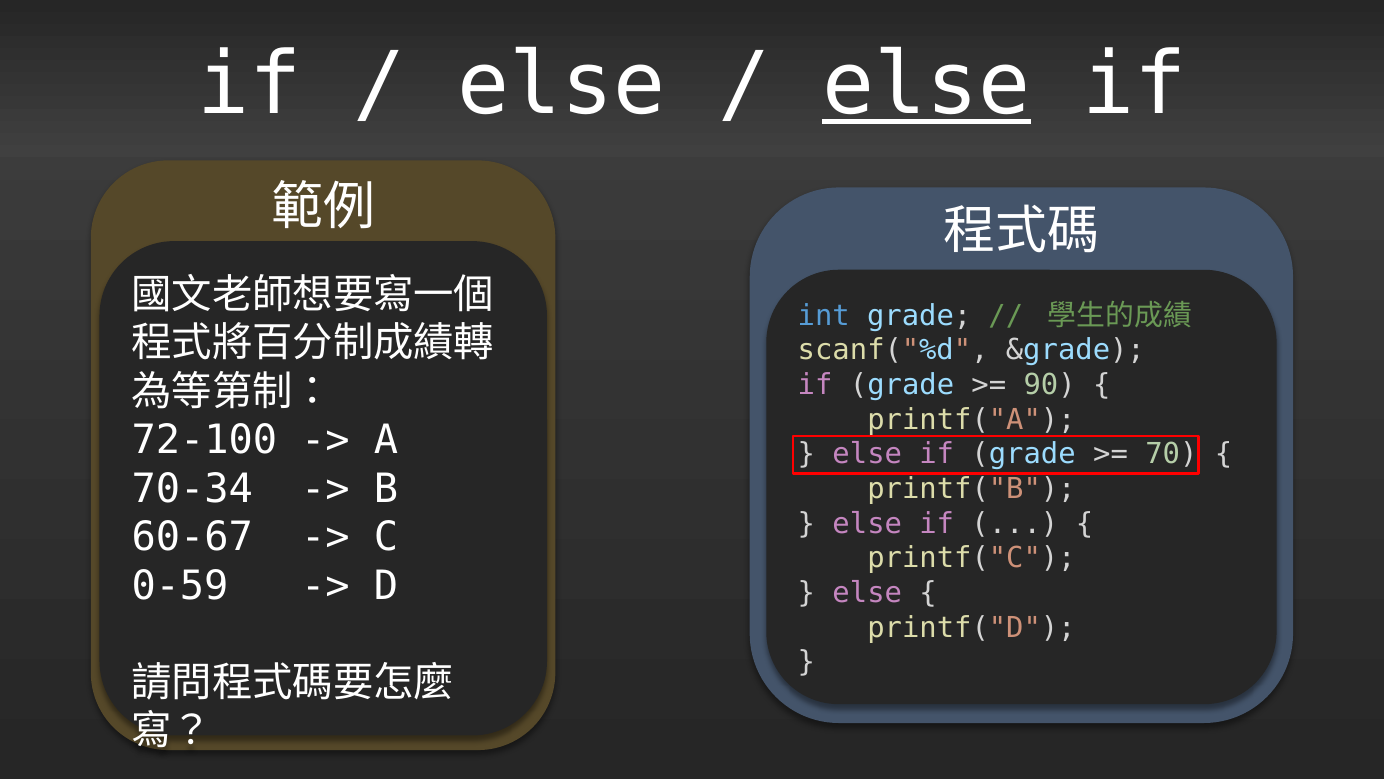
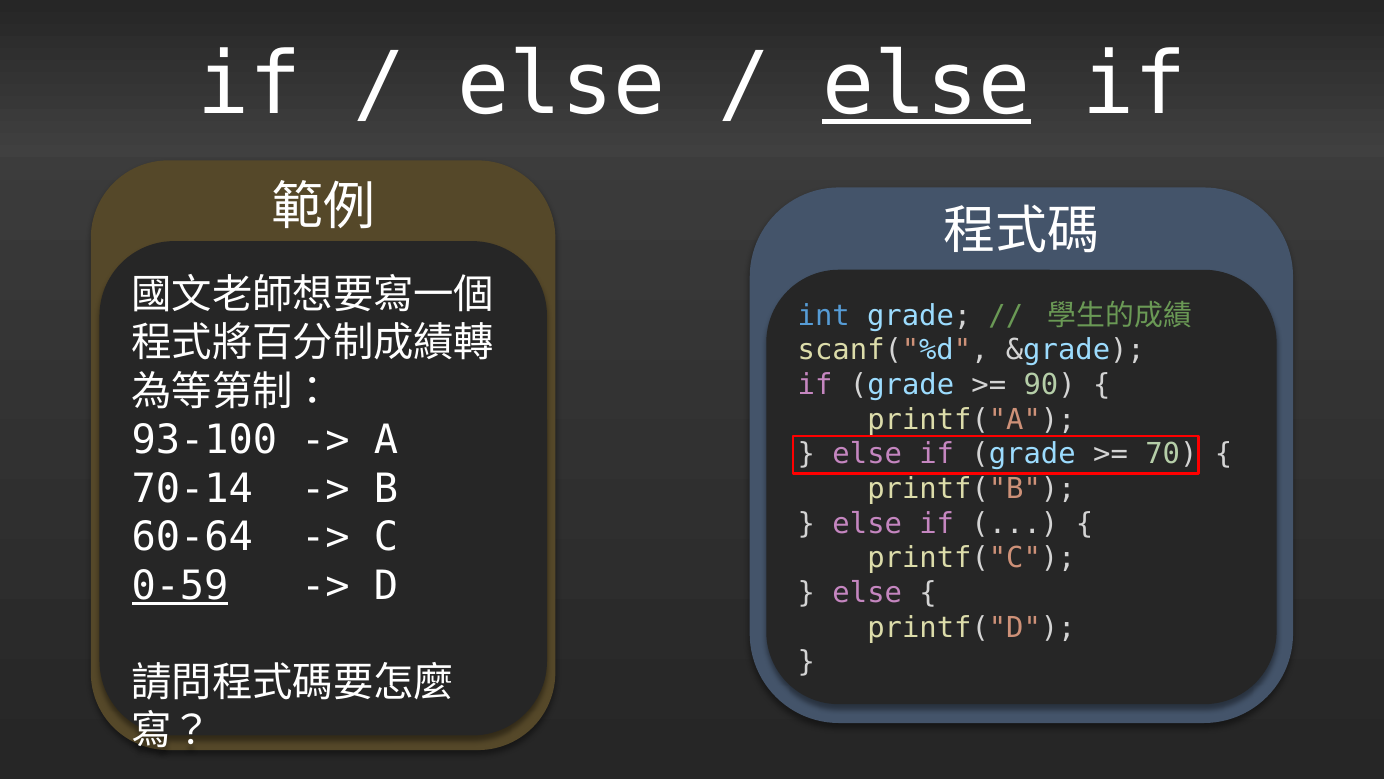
72-100: 72-100 -> 93-100 (204, 440)
70-34: 70-34 -> 70-14 (192, 489)
60-67: 60-67 -> 60-64 (192, 537)
0-59 underline: none -> present (180, 586)
